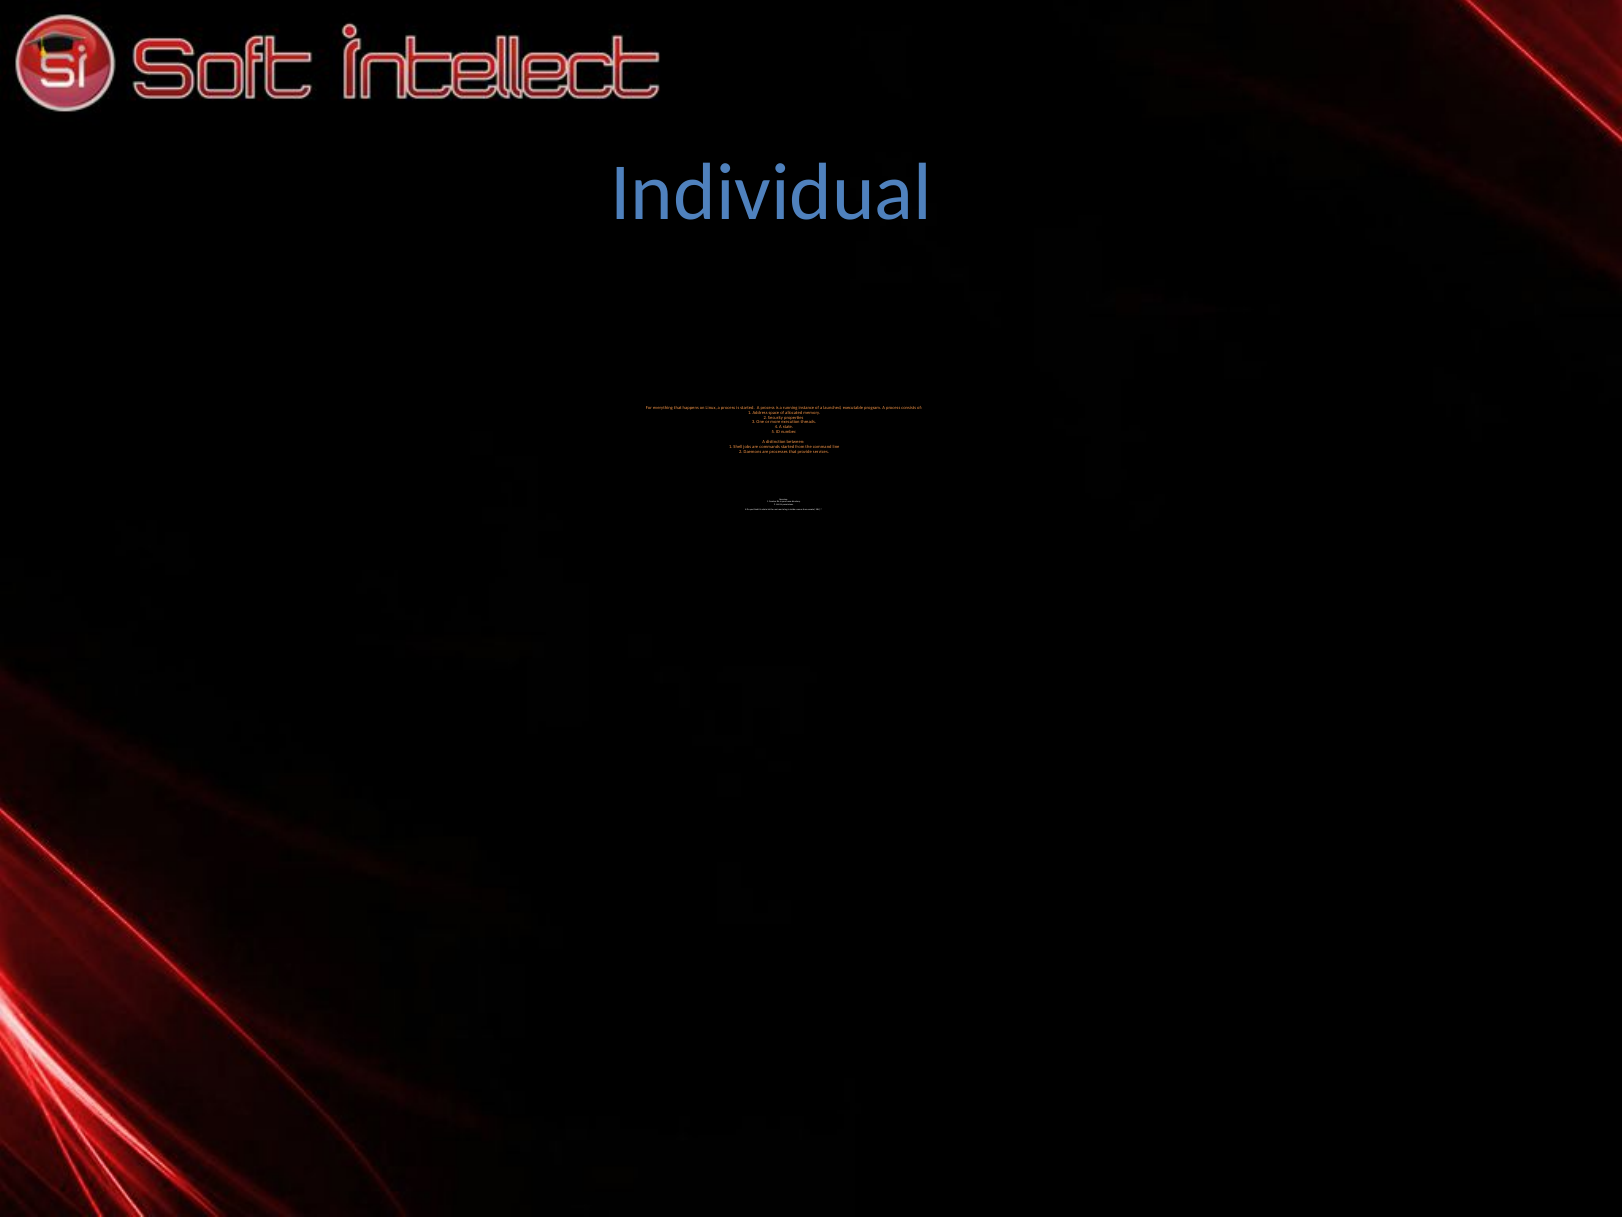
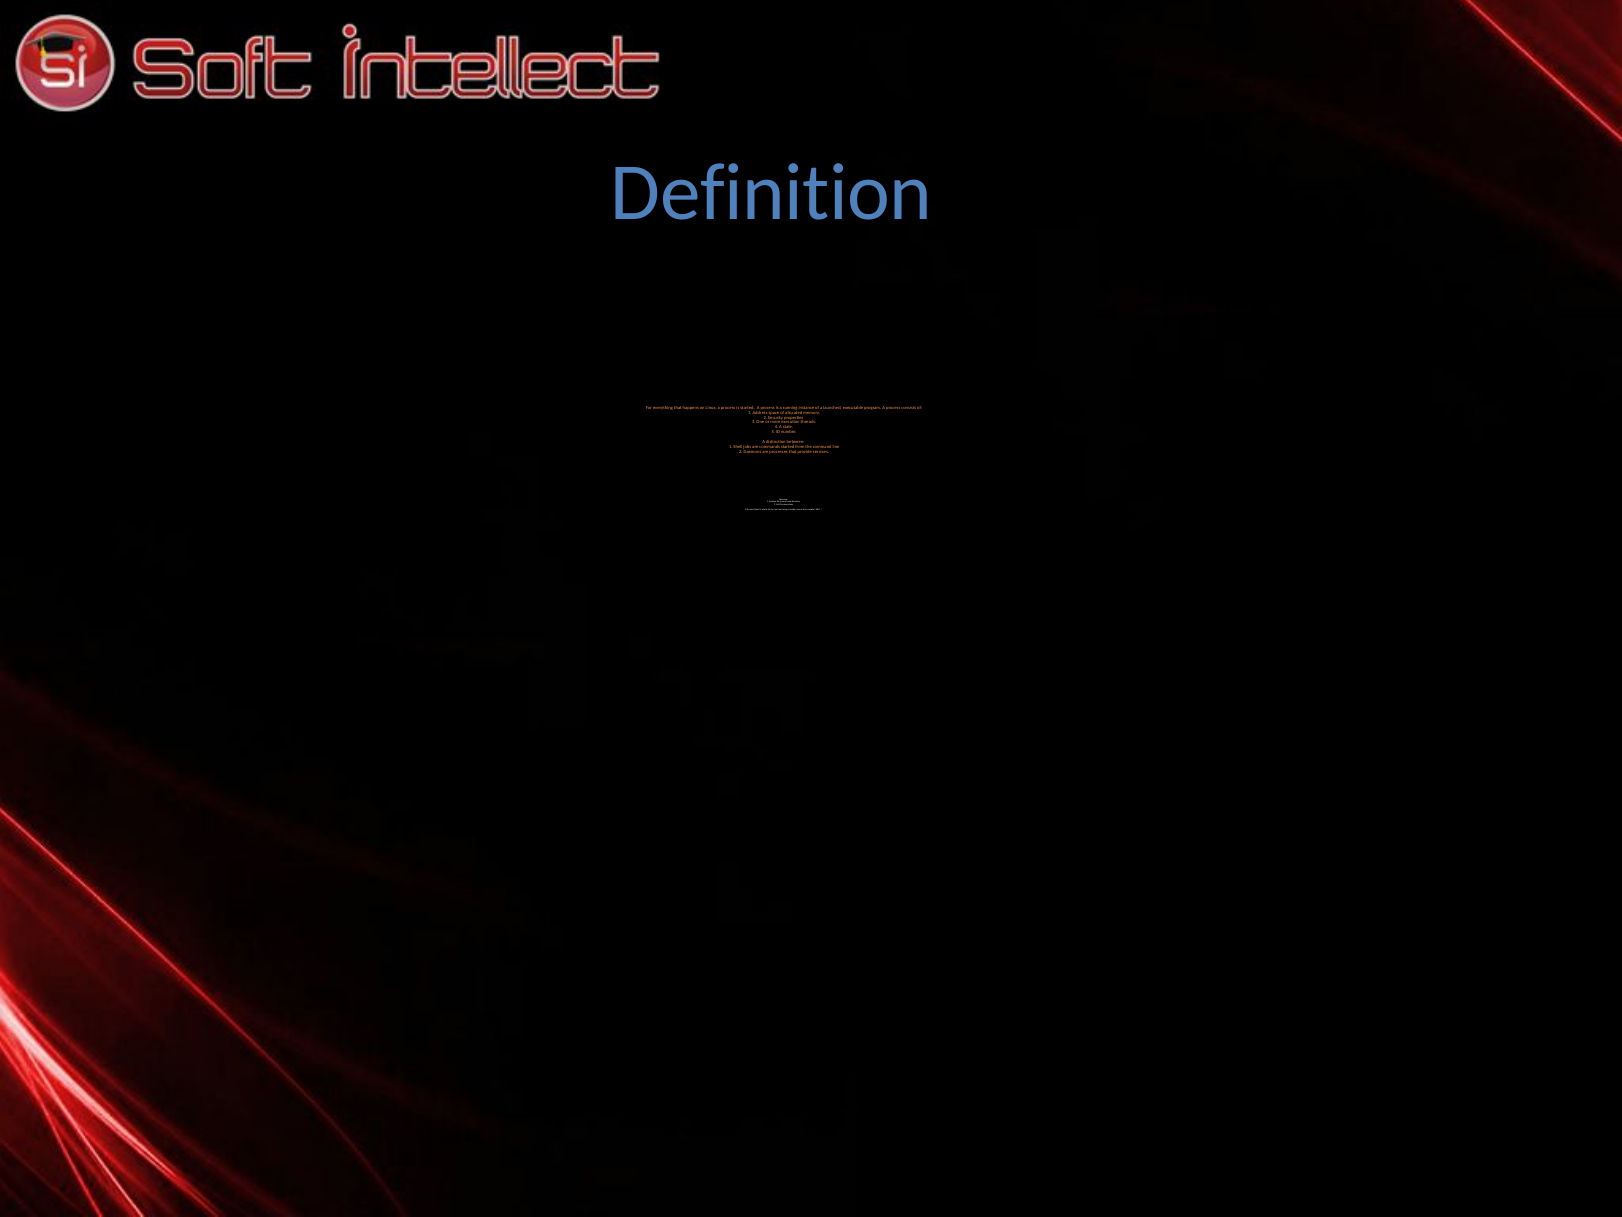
Individual: Individual -> Definition (772, 192)
